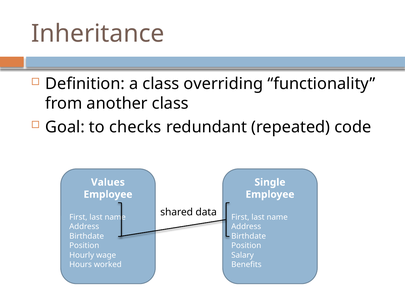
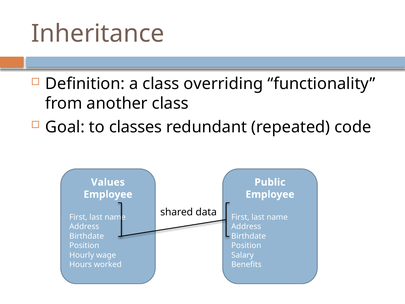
checks: checks -> classes (135, 127)
Single: Single -> Public (270, 182)
